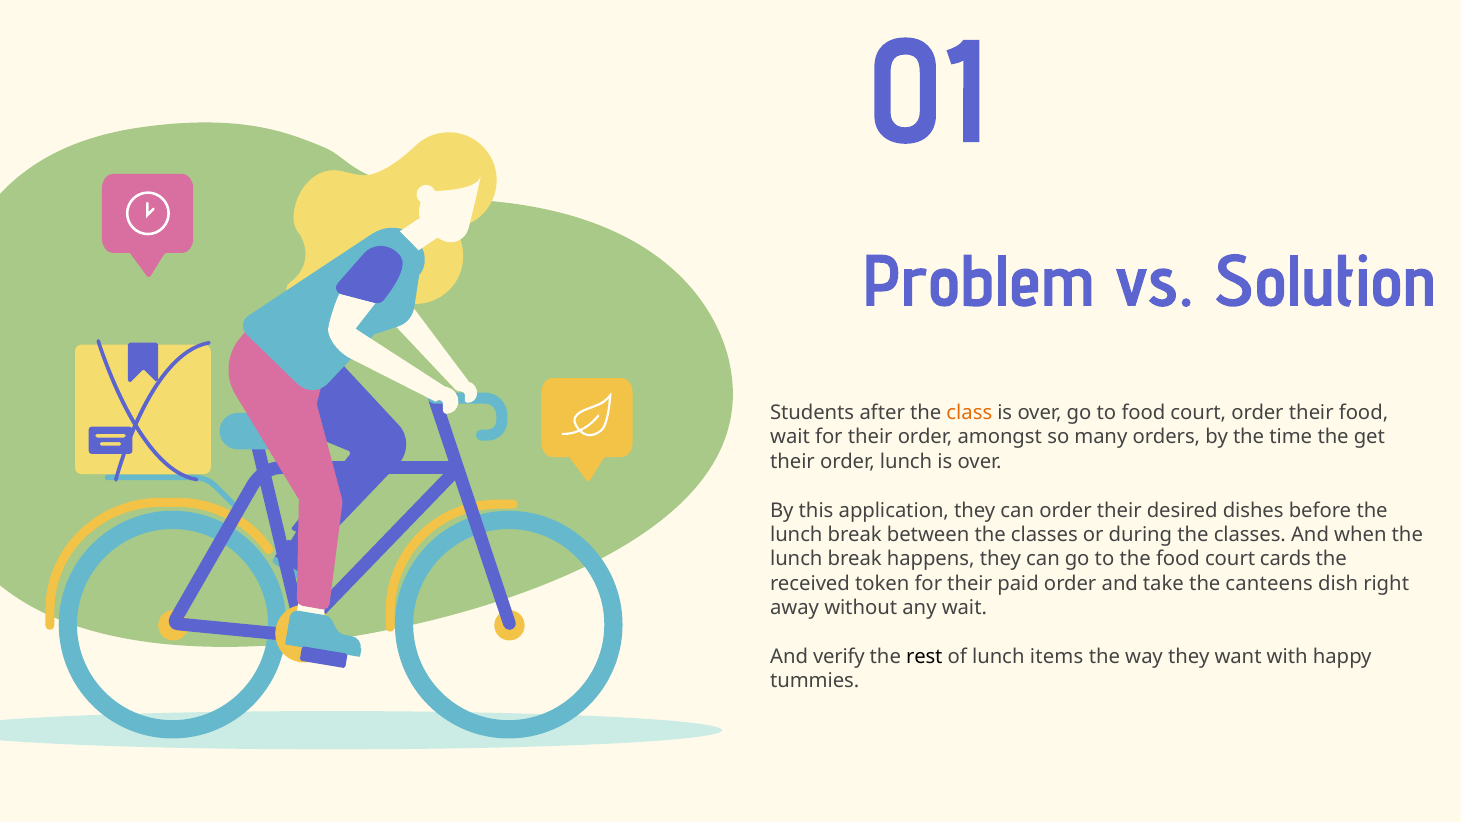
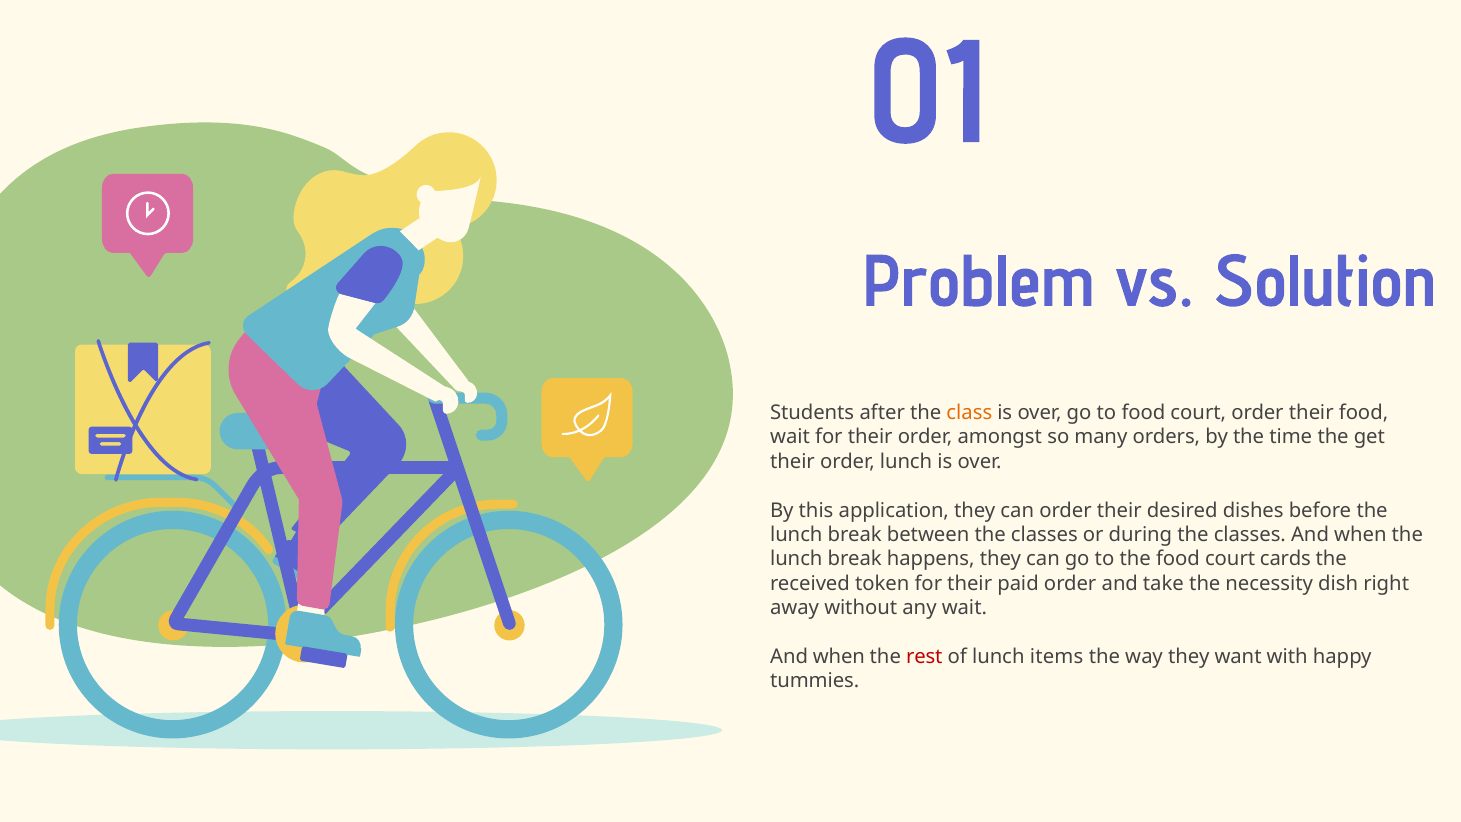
canteens: canteens -> necessity (1269, 583)
verify: verify -> when (839, 657)
rest colour: black -> red (924, 657)
